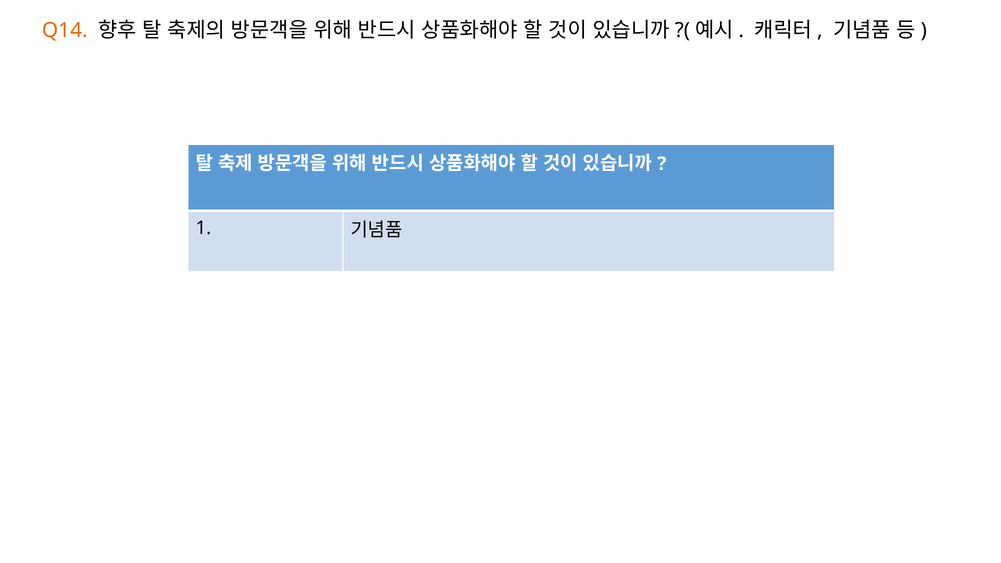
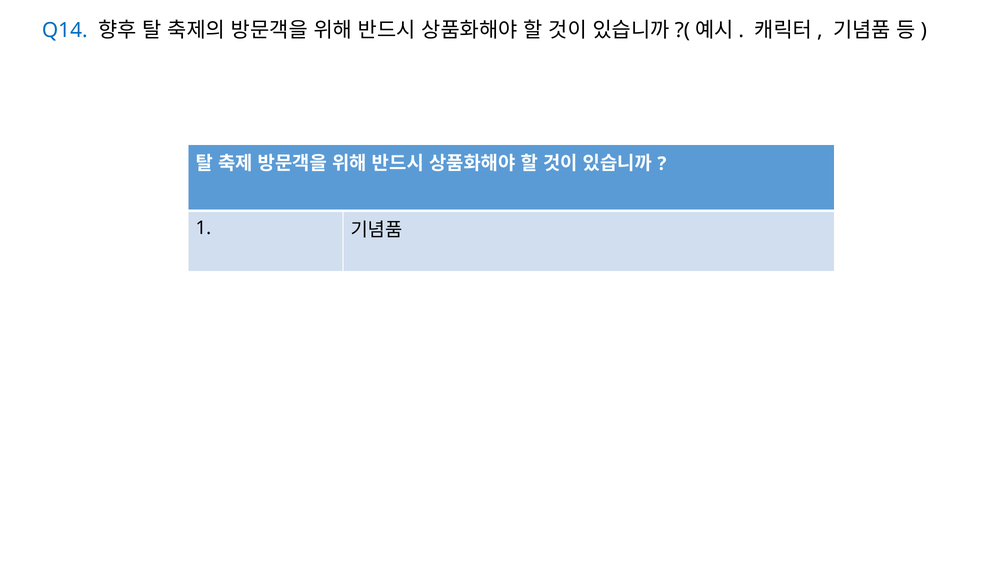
Q14 colour: orange -> blue (65, 30)
